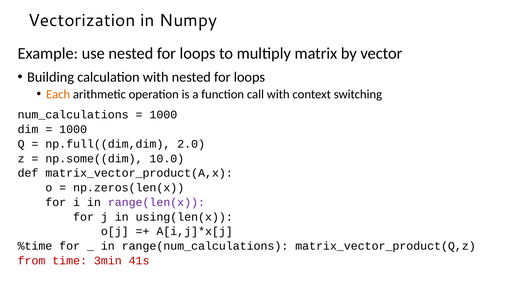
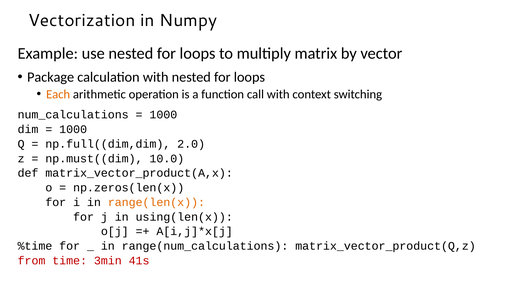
Building: Building -> Package (51, 77)
np.some((dim: np.some((dim -> np.must((dim (94, 159)
range(len(x colour: purple -> orange (156, 203)
